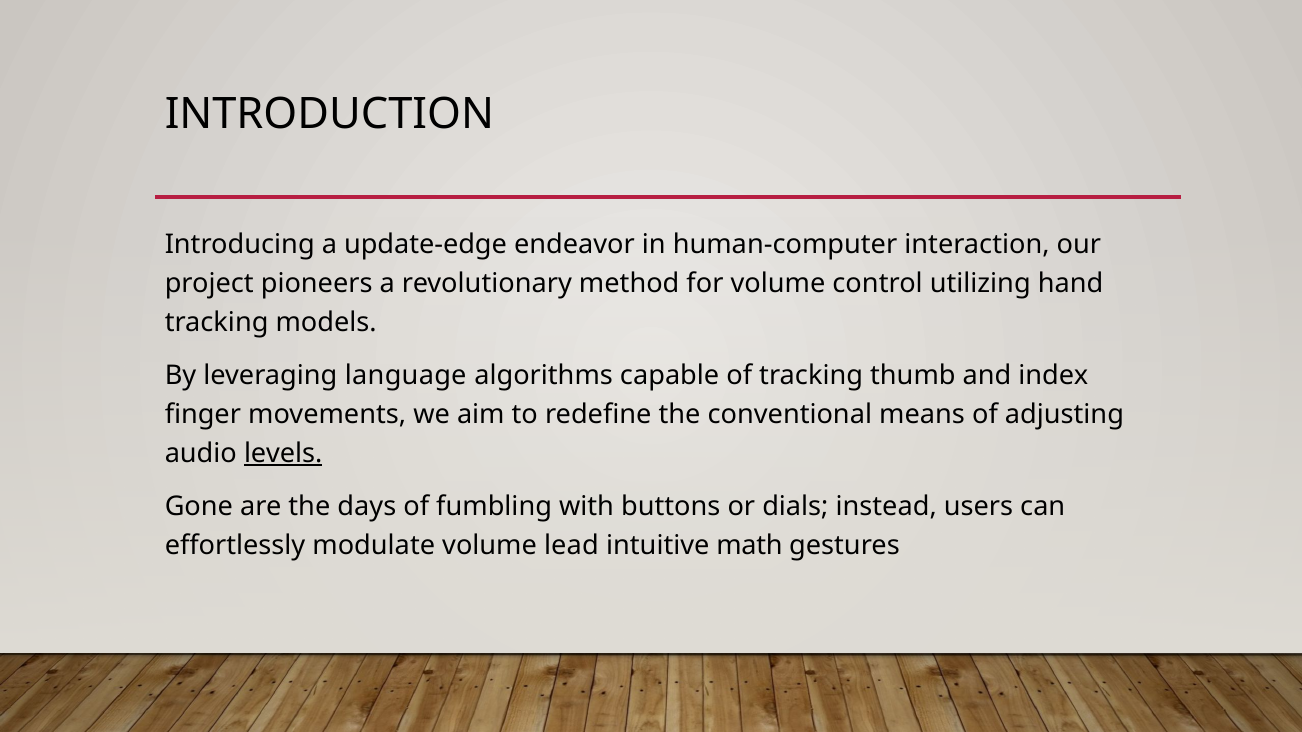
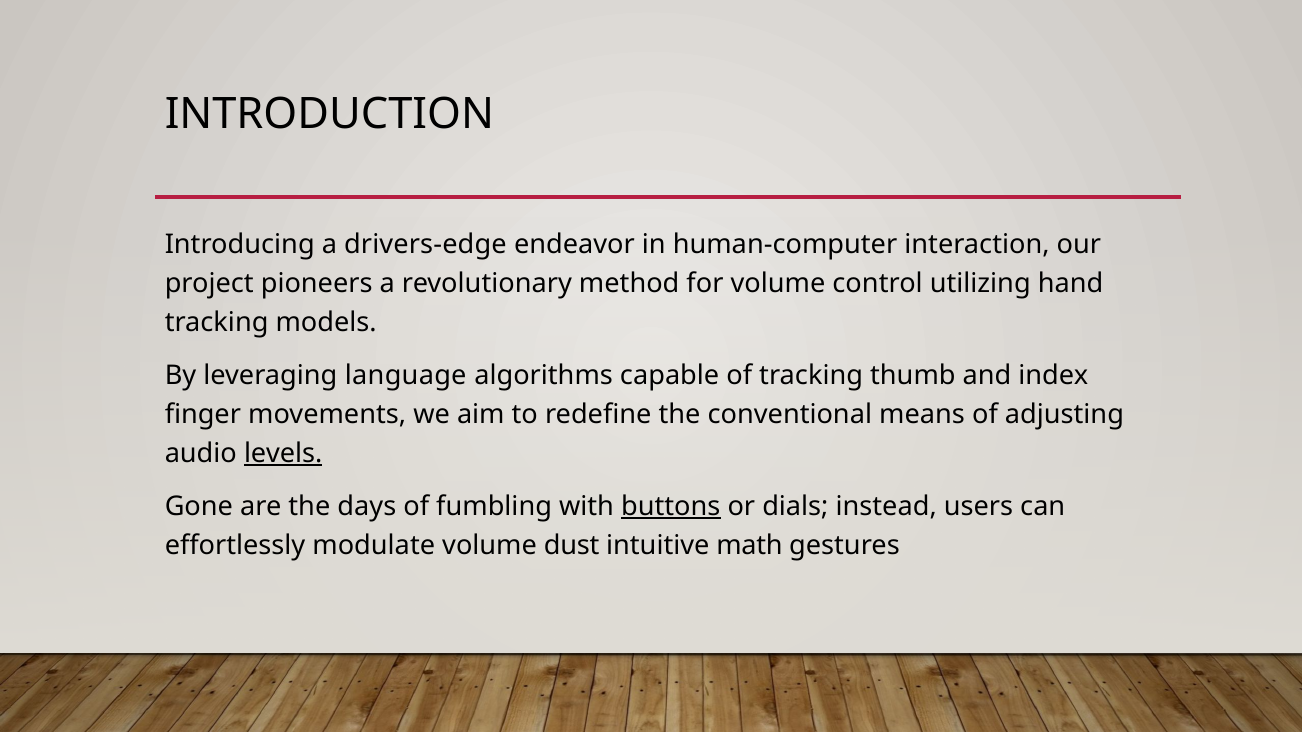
update-edge: update-edge -> drivers-edge (425, 245)
buttons underline: none -> present (671, 506)
lead: lead -> dust (572, 545)
